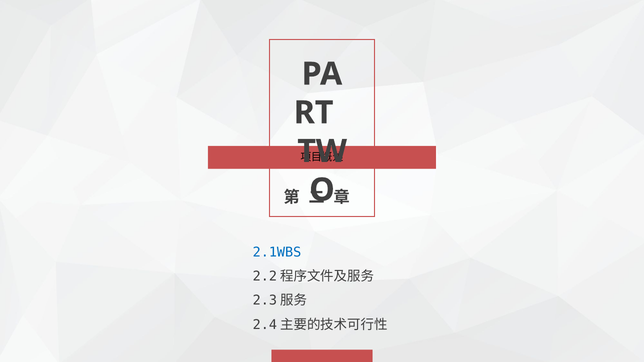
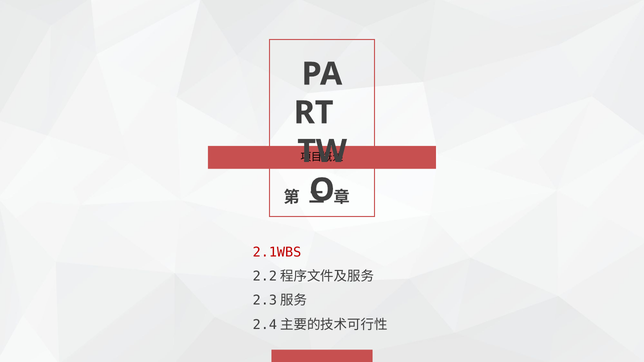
2.1WBS colour: blue -> red (277, 252)
